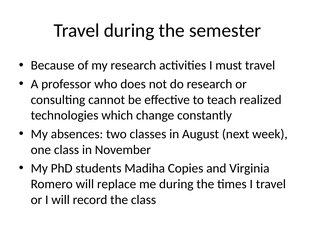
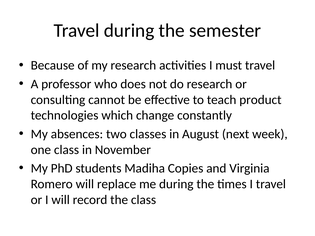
realized: realized -> product (260, 100)
